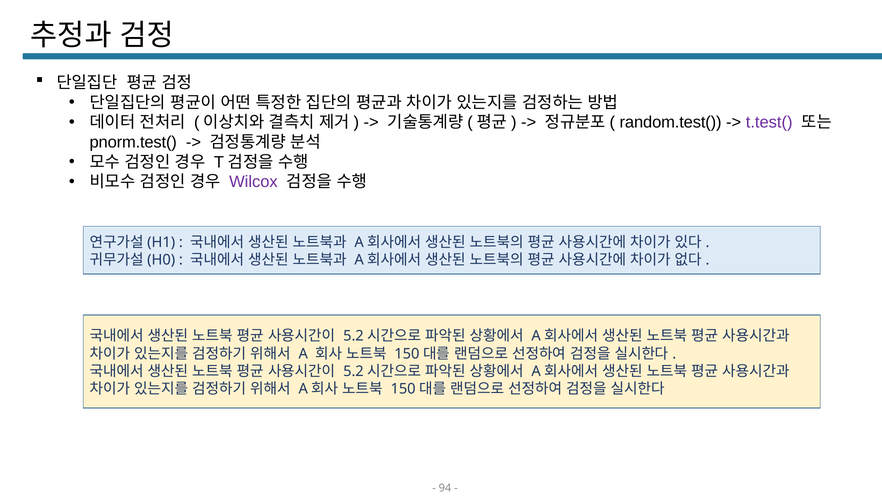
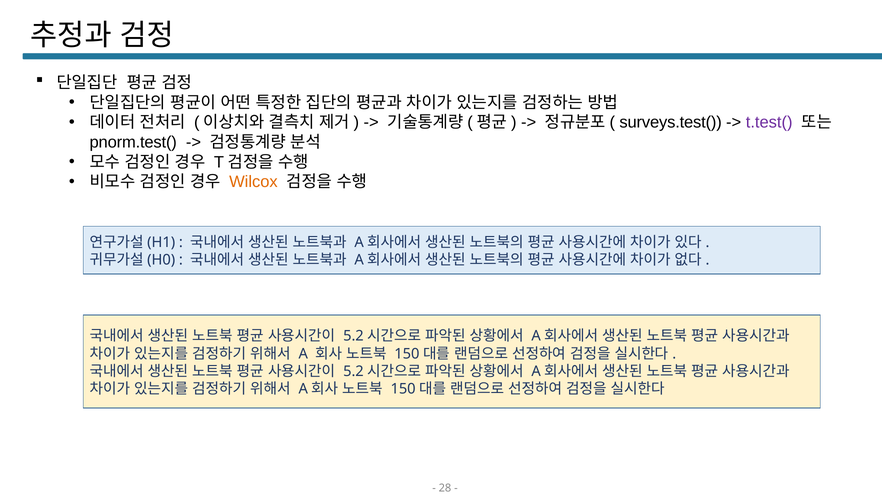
random.test(: random.test( -> surveys.test( (671, 123)
Wilcox colour: purple -> orange (253, 182)
94: 94 -> 28 (445, 488)
